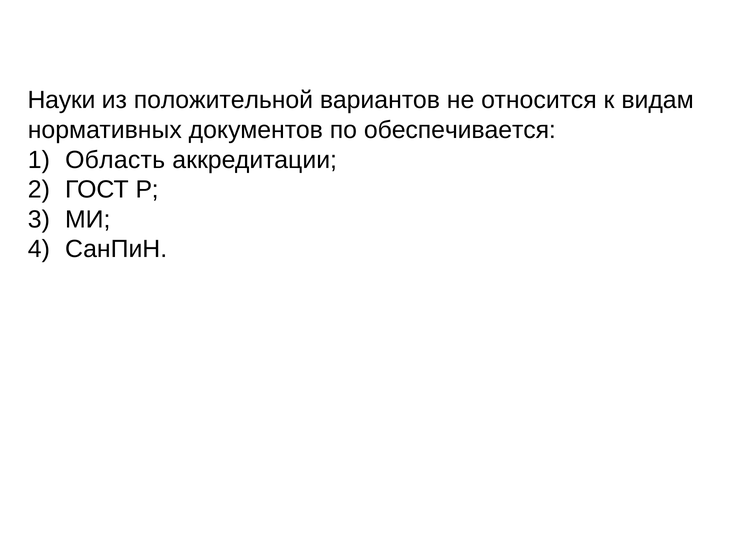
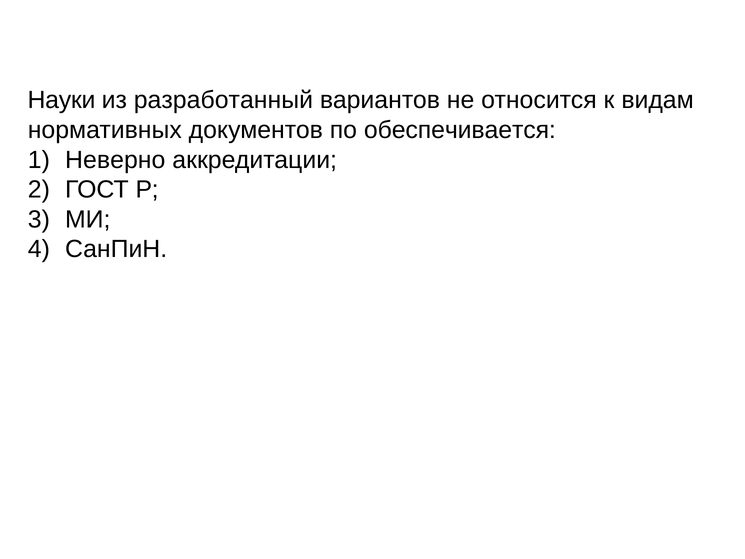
положительной: положительной -> разработанный (223, 100)
Область: Область -> Неверно (115, 160)
